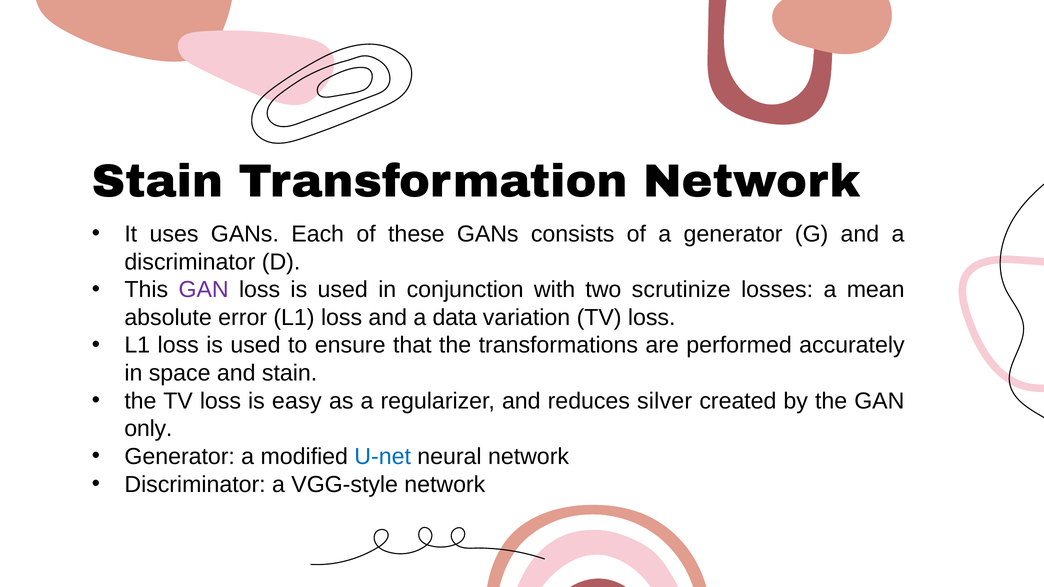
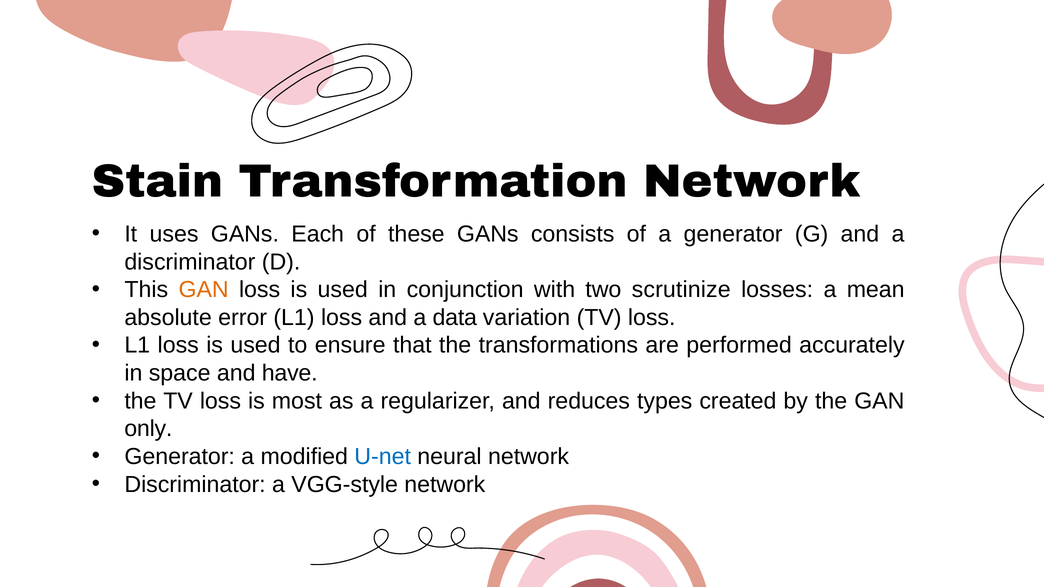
GAN colour: purple -> orange (204, 290)
and stain: stain -> have (290, 373)
easy: easy -> most (297, 401)
silver: silver -> types (665, 401)
